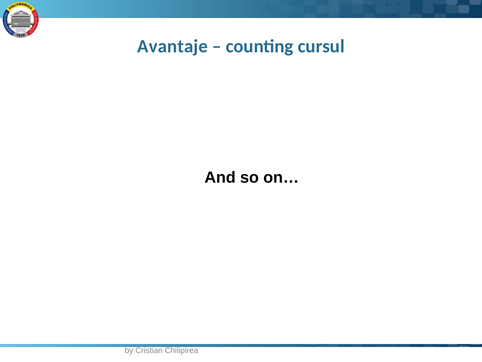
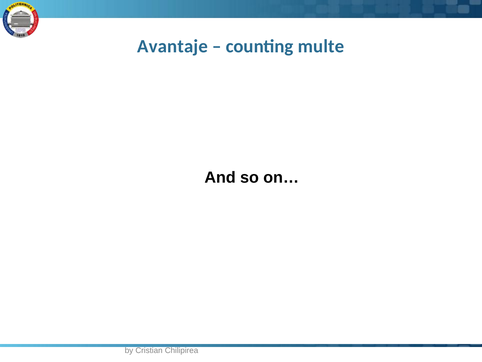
cursul: cursul -> multe (321, 46)
